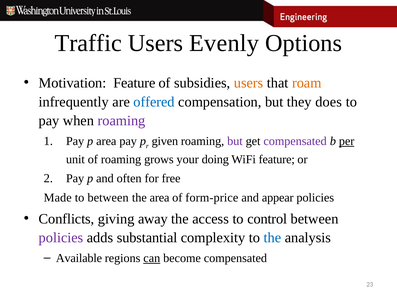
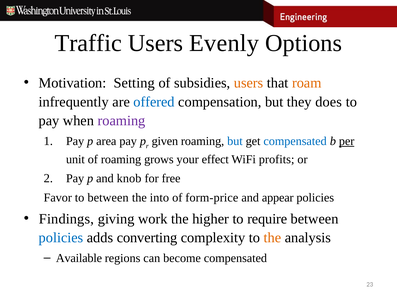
Motivation Feature: Feature -> Setting (134, 83)
but colour: purple -> blue (235, 141)
compensated colour: purple -> blue (295, 141)
doing: doing -> effect (215, 159)
WiFi feature: feature -> profits (277, 159)
often: often -> knob (129, 178)
Made: Made -> Favor (58, 197)
the area: area -> into (159, 197)
Conflicts: Conflicts -> Findings (66, 219)
away: away -> work (153, 219)
access: access -> higher (211, 219)
control: control -> require (267, 219)
policies colour: purple -> blue (61, 238)
substantial: substantial -> converting (147, 238)
the colour: blue -> orange (272, 238)
can underline: present -> none (152, 258)
